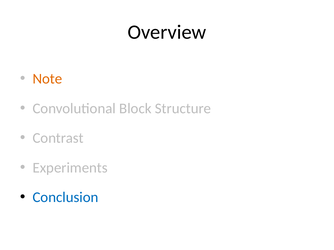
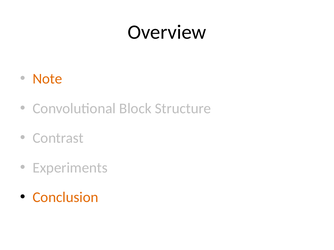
Conclusion colour: blue -> orange (65, 198)
